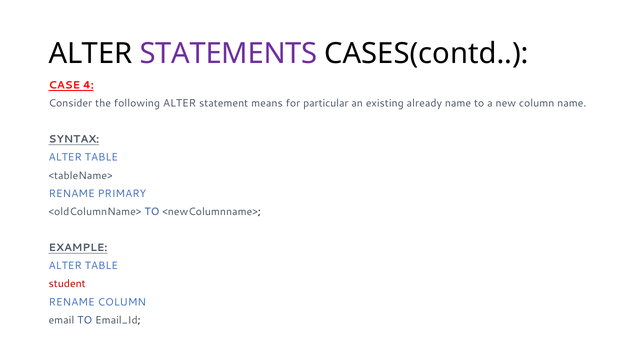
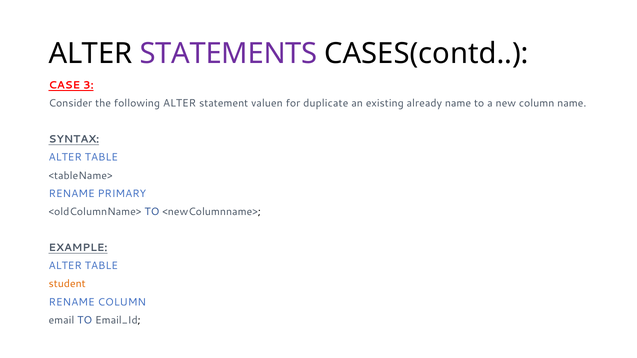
4: 4 -> 3 (88, 85)
means: means -> valuen (267, 103)
particular: particular -> duplicate (326, 103)
student colour: red -> orange (67, 284)
